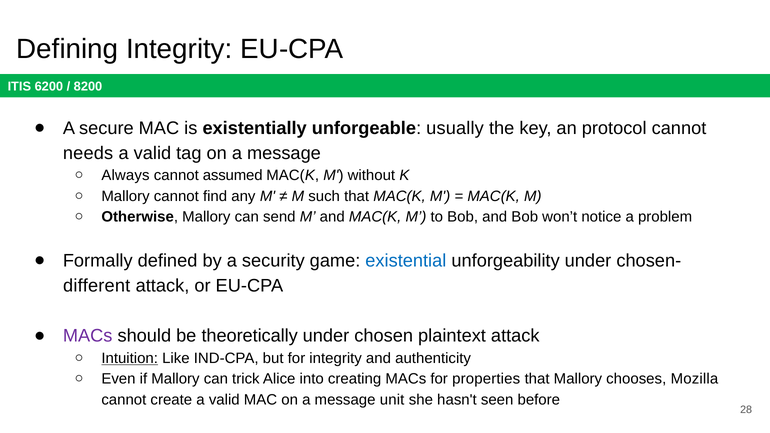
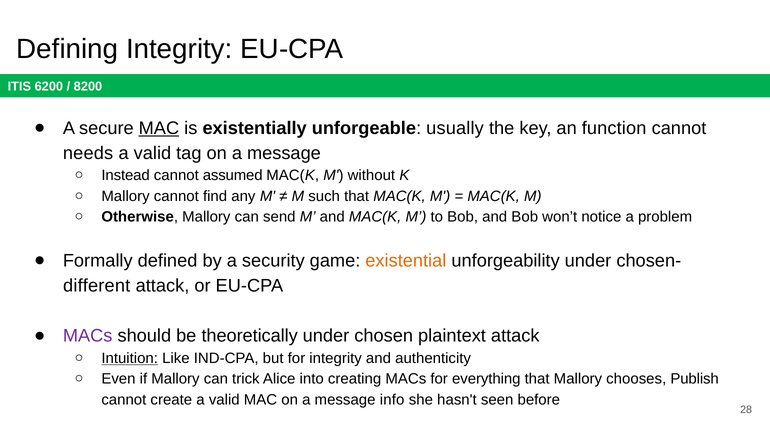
MAC underline: none -> present (159, 128)
protocol: protocol -> function (614, 128)
Always: Always -> Instead (126, 176)
existential colour: blue -> orange (406, 261)
properties: properties -> everything (486, 379)
Mozilla: Mozilla -> Publish (695, 379)
unit: unit -> info (392, 400)
